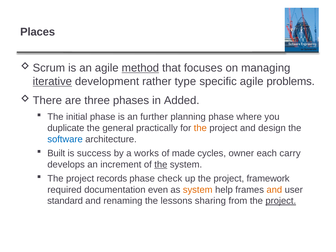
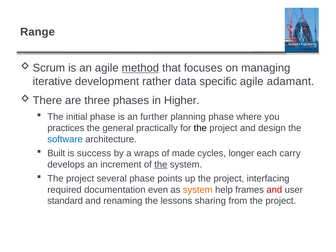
Places: Places -> Range (38, 32)
iterative underline: present -> none (52, 81)
type: type -> data (185, 81)
problems: problems -> adamant (291, 81)
Added: Added -> Higher (182, 100)
duplicate: duplicate -> practices (66, 128)
the colour: orange -> black (200, 128)
works: works -> wraps (147, 153)
owner: owner -> longer (241, 153)
records: records -> several (112, 178)
check: check -> points (170, 178)
framework: framework -> interfacing (268, 178)
and colour: orange -> red (274, 190)
project underline: present -> none (281, 201)
